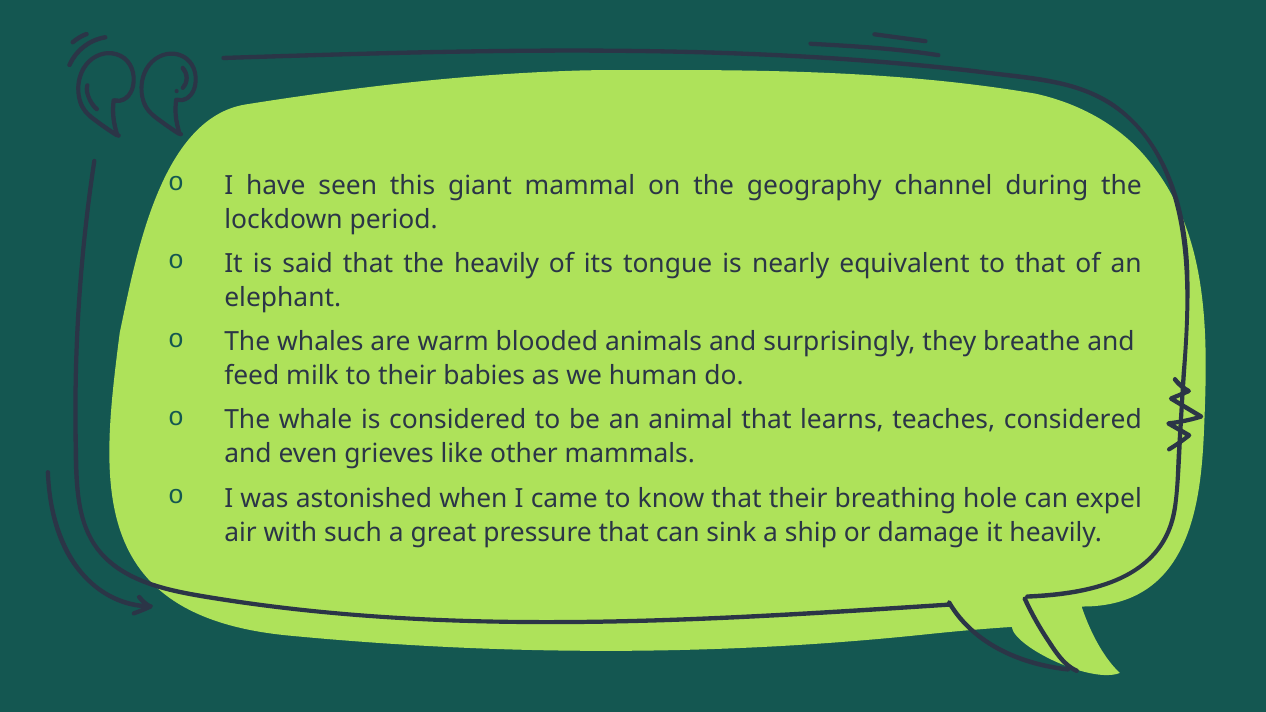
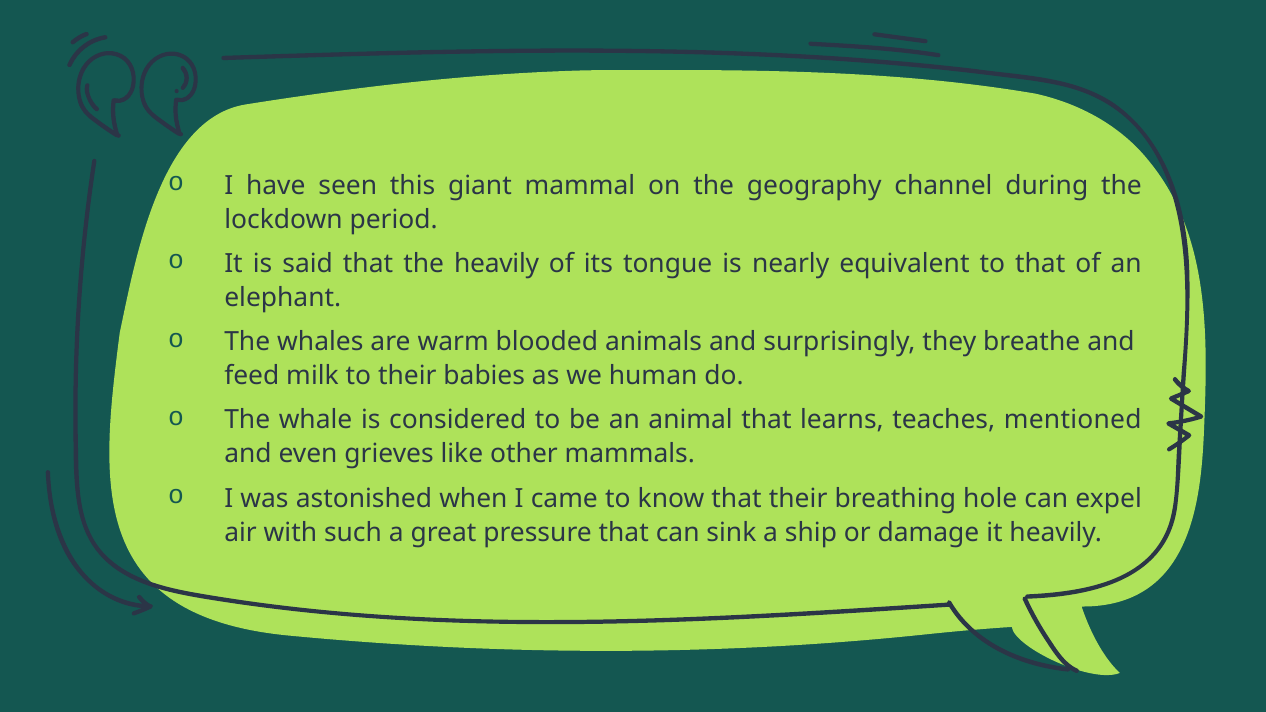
teaches considered: considered -> mentioned (1073, 420)
